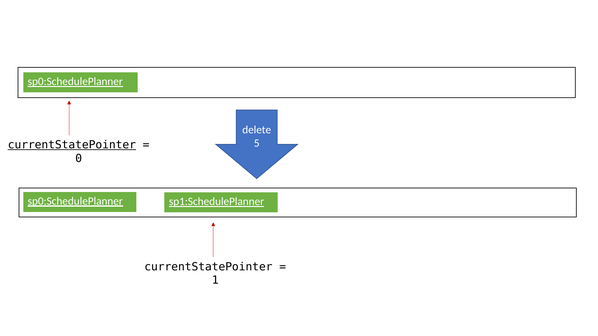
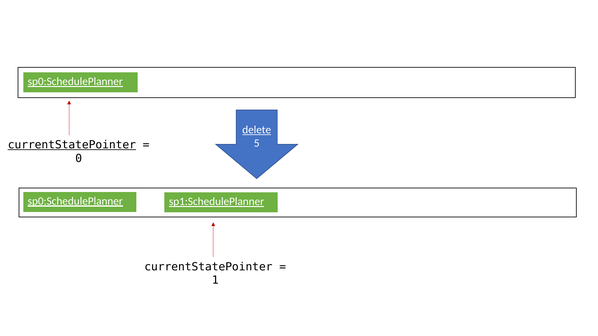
delete underline: none -> present (257, 130)
